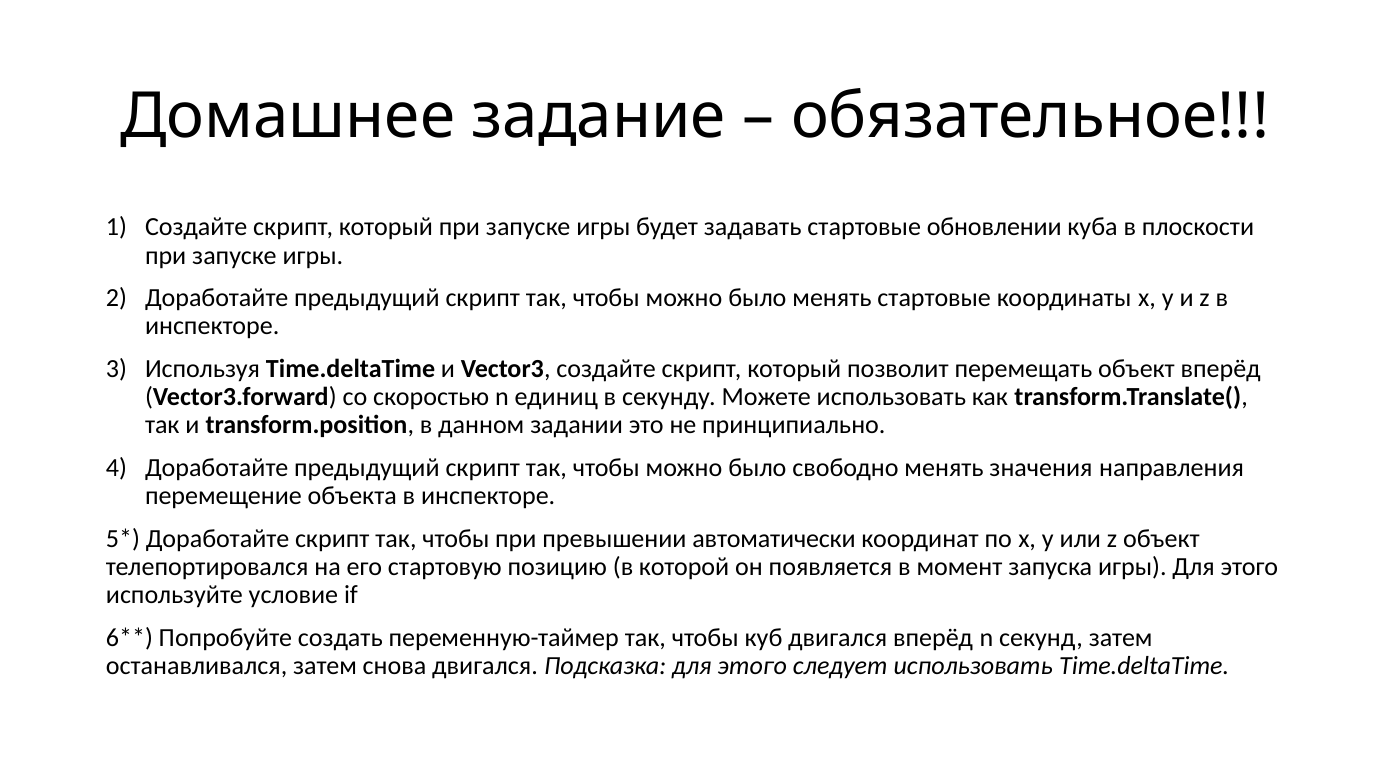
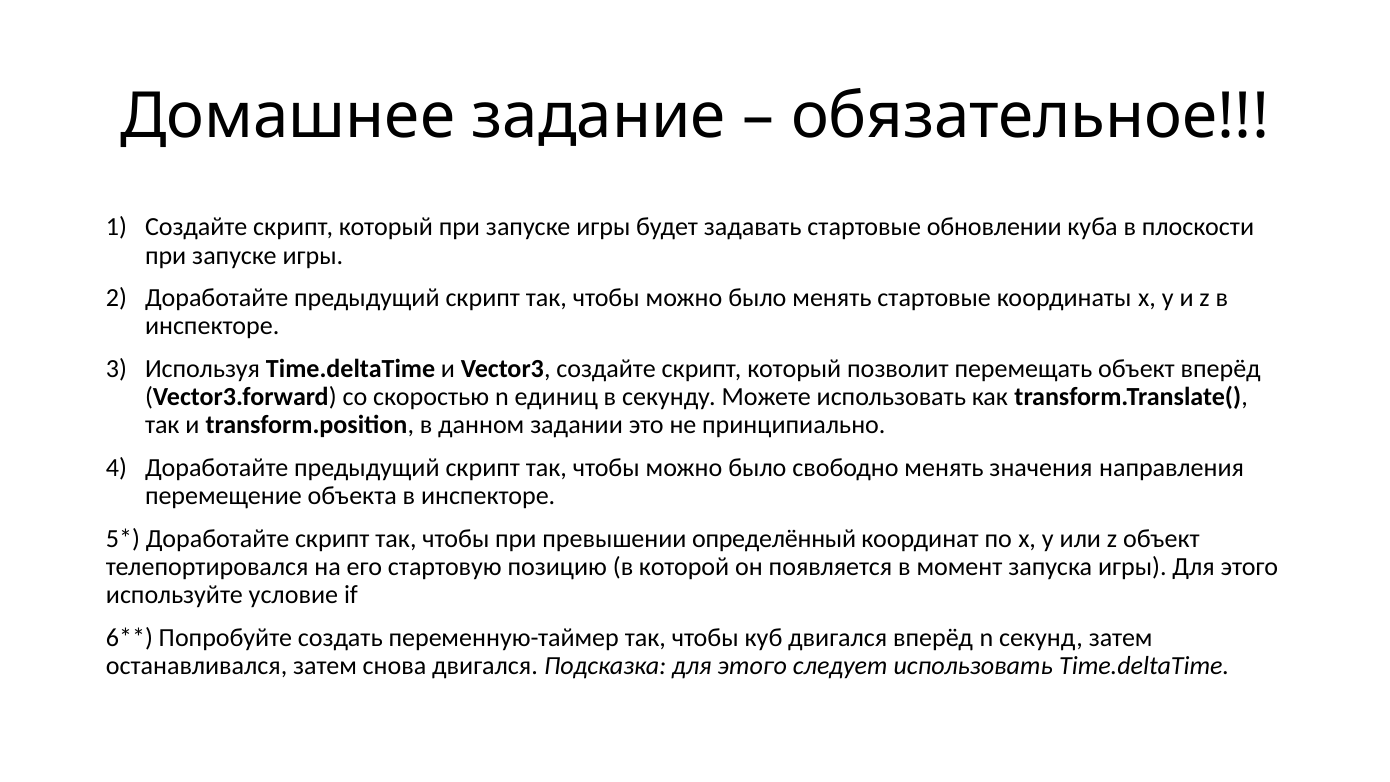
автоматически: автоматически -> определённый (774, 539)
